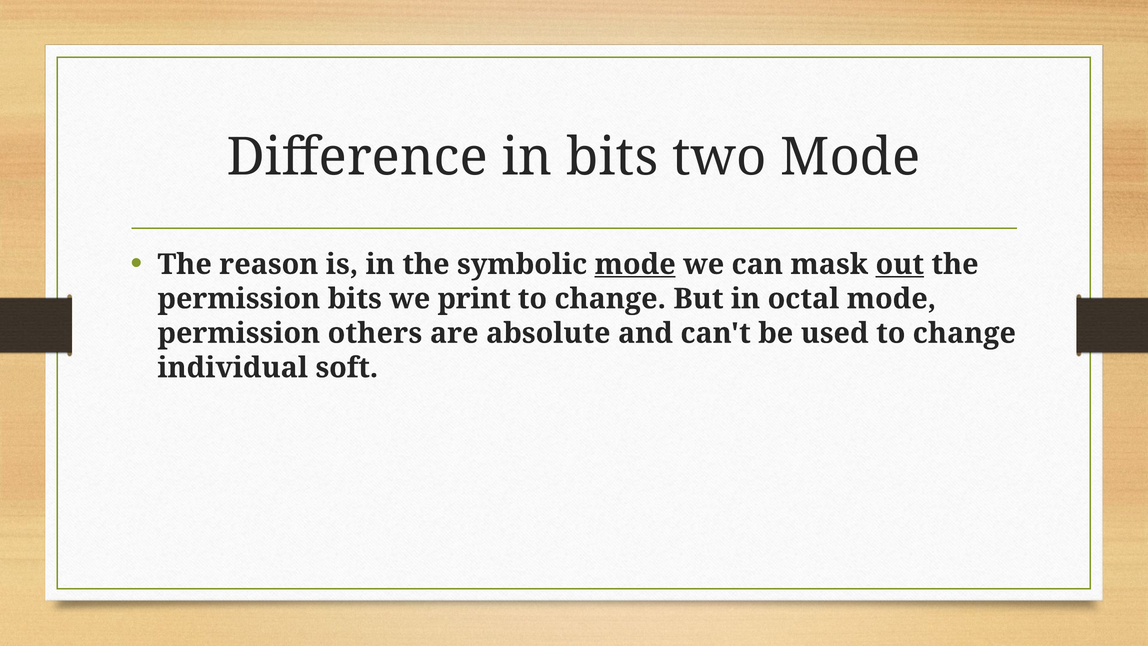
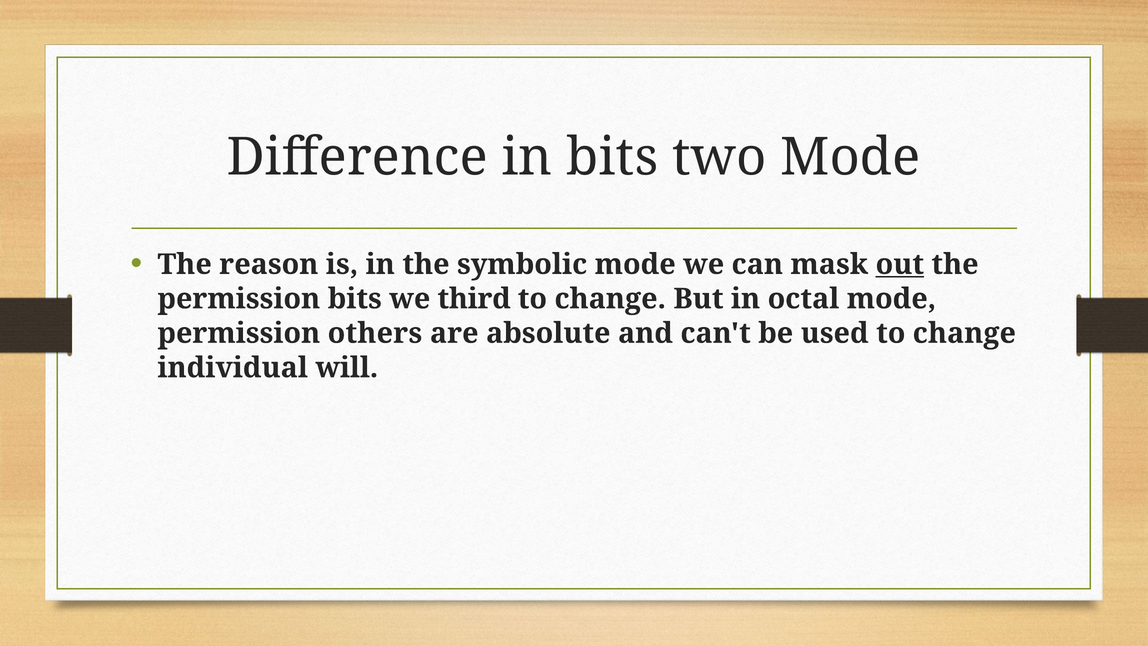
mode underline: present -> none (635, 264)
print: print -> third (474, 299)
soft: soft -> will (347, 368)
